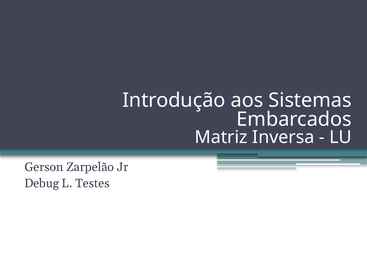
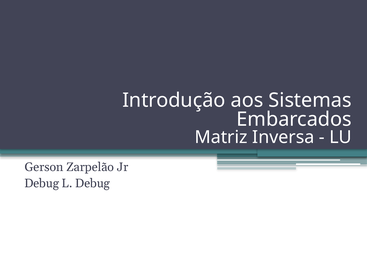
L Testes: Testes -> Debug (93, 183)
